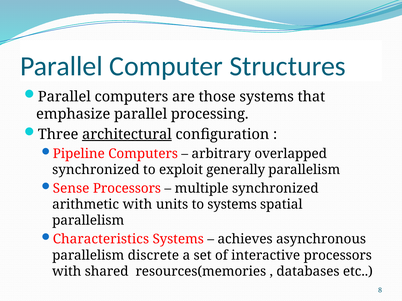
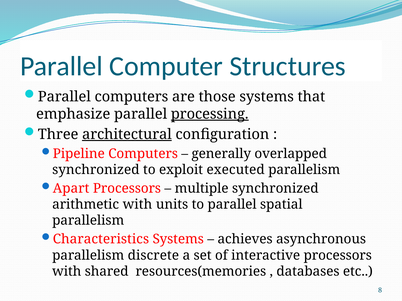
processing underline: none -> present (210, 114)
arbitrary: arbitrary -> generally (221, 154)
generally: generally -> executed (236, 170)
Sense: Sense -> Apart (71, 189)
to systems: systems -> parallel (232, 205)
